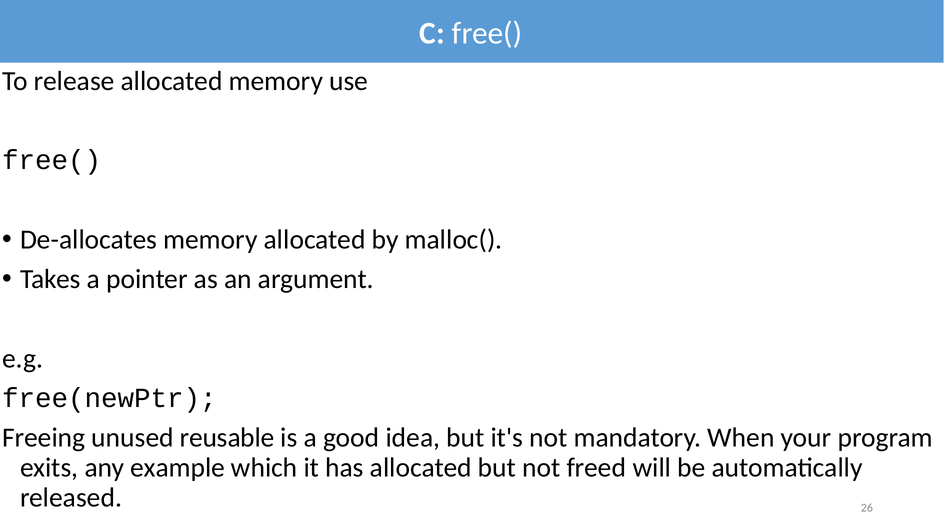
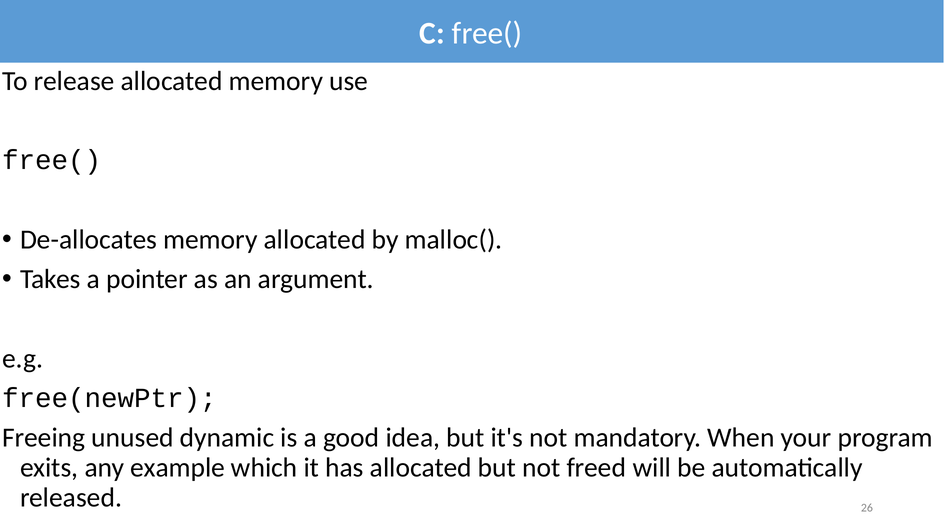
reusable: reusable -> dynamic (227, 437)
